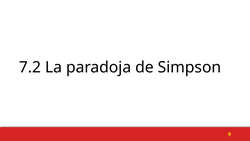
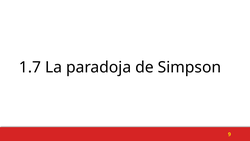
7.2: 7.2 -> 1.7 (30, 67)
